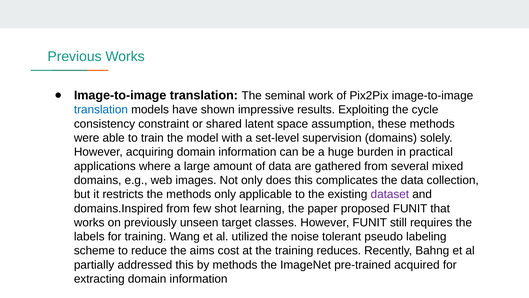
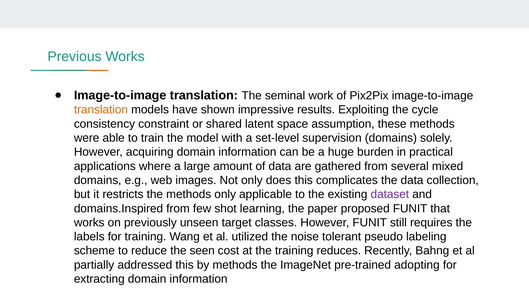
translation colour: blue -> orange (101, 110)
aims: aims -> seen (202, 250)
acquired: acquired -> adopting (417, 264)
